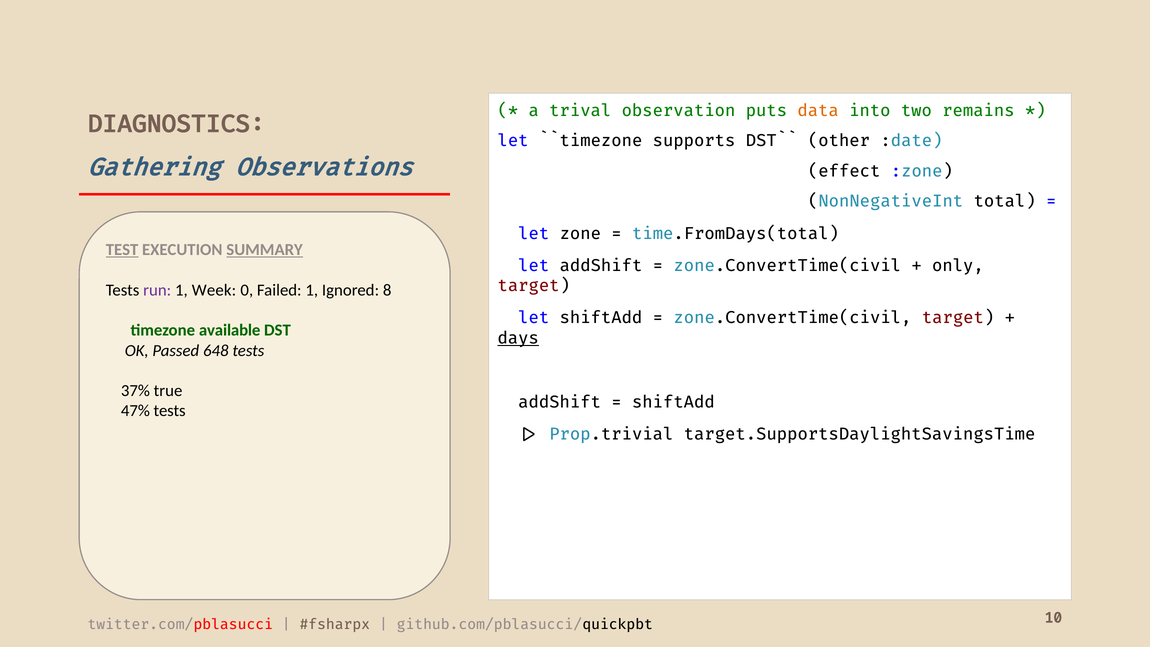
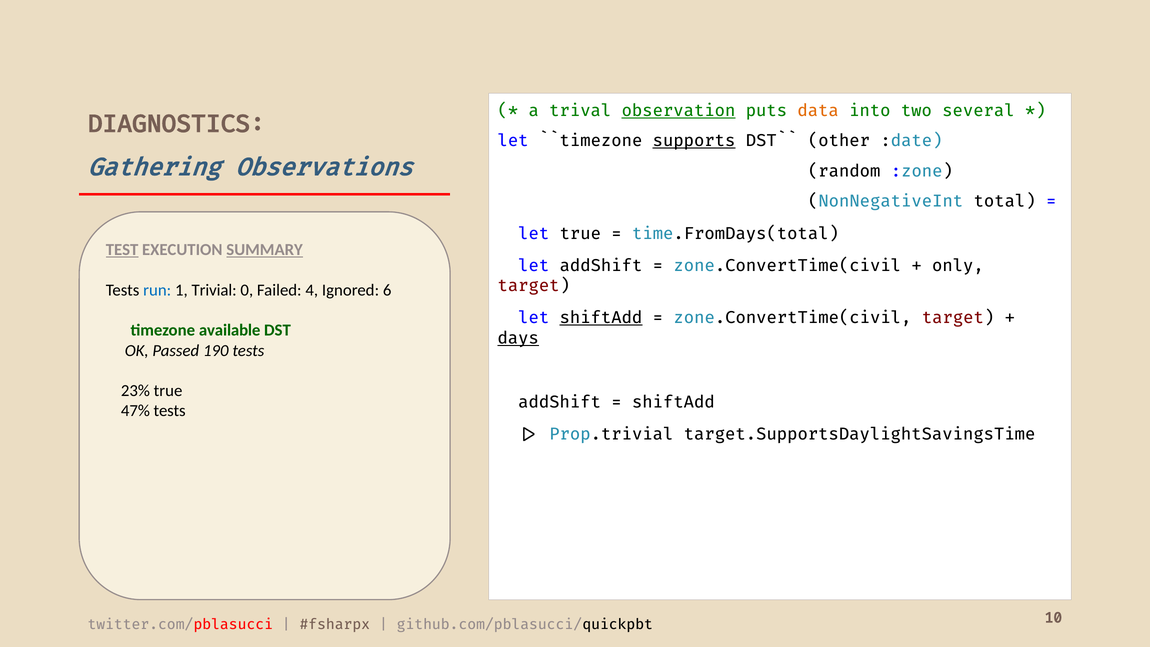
observation underline: none -> present (679, 111)
remains: remains -> several (978, 111)
supports underline: none -> present (694, 141)
effect: effect -> random (844, 171)
let zone: zone -> true (580, 233)
run colour: purple -> blue (157, 290)
Week: Week -> Trivial (214, 290)
Failed 1: 1 -> 4 (312, 290)
8: 8 -> 6 (387, 290)
shiftAdd underline: none -> present (601, 318)
648: 648 -> 190 (216, 350)
37%: 37% -> 23% (135, 391)
